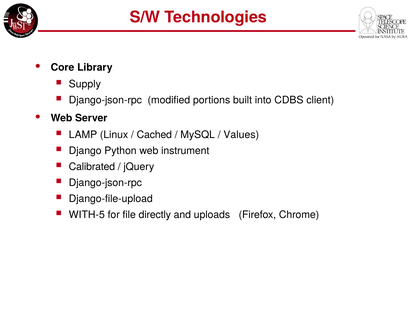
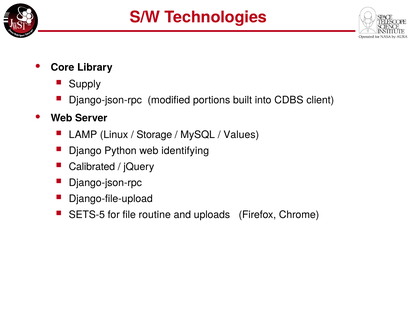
Cached: Cached -> Storage (154, 135)
instrument: instrument -> identifying (185, 151)
WITH-5: WITH-5 -> SETS-5 (87, 215)
directly: directly -> routine (155, 215)
